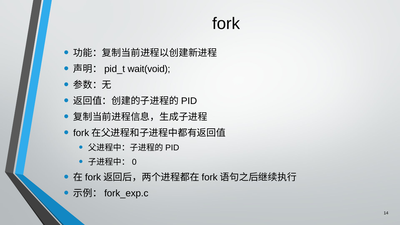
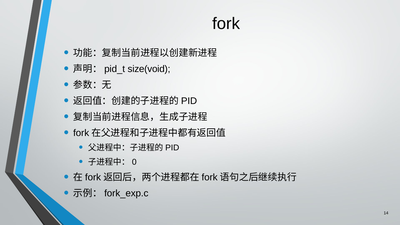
wait(void: wait(void -> size(void (149, 69)
